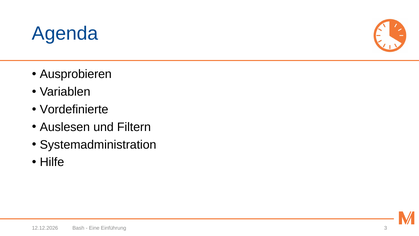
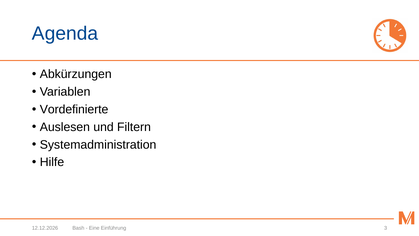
Ausprobieren: Ausprobieren -> Abkürzungen (76, 74)
